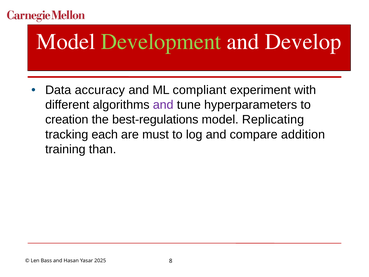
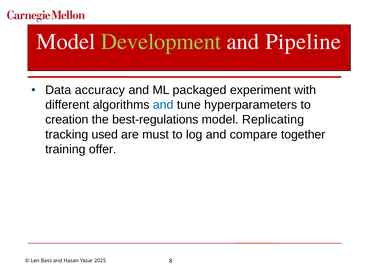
Develop: Develop -> Pipeline (303, 42)
compliant: compliant -> packaged (200, 90)
and colour: purple -> blue (163, 105)
each: each -> used (105, 134)
addition: addition -> together (303, 134)
than: than -> offer (103, 149)
